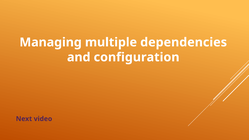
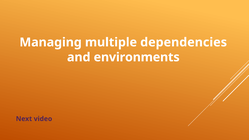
configuration: configuration -> environments (137, 57)
